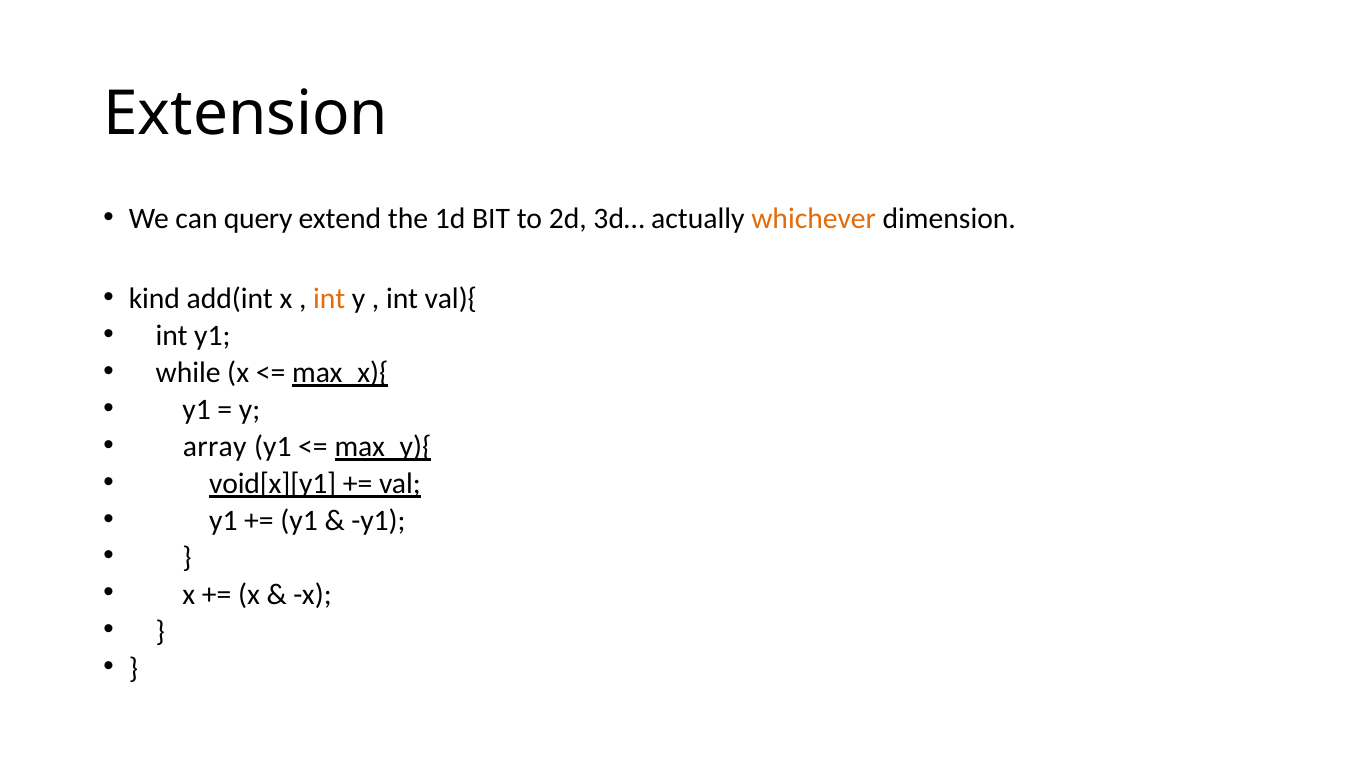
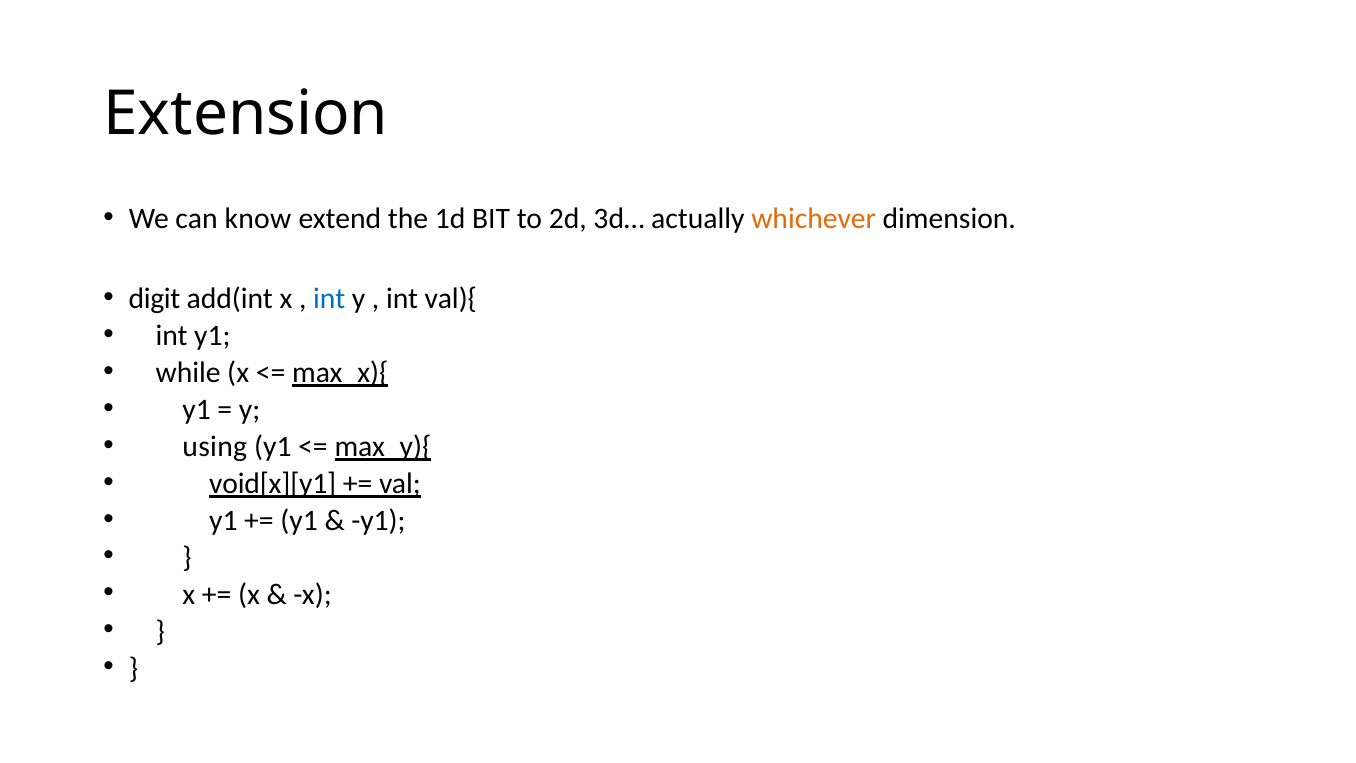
query: query -> know (258, 219)
kind: kind -> digit (154, 299)
int colour: orange -> blue (329, 299)
array: array -> using (215, 447)
